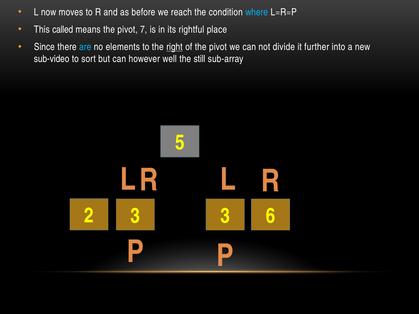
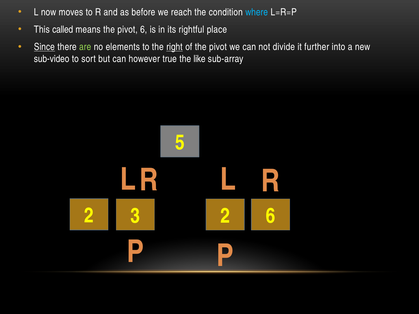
pivot 7: 7 -> 6 (144, 30)
Since underline: none -> present (44, 47)
are colour: light blue -> light green (85, 47)
well: well -> true (170, 59)
still: still -> like (200, 59)
2 3: 3 -> 2 (225, 216)
